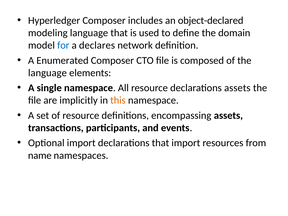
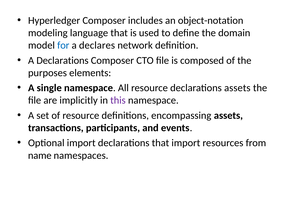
object-declared: object-declared -> object-notation (211, 20)
A Enumerated: Enumerated -> Declarations (62, 60)
language: language -> purposes (47, 73)
this colour: orange -> purple (118, 100)
